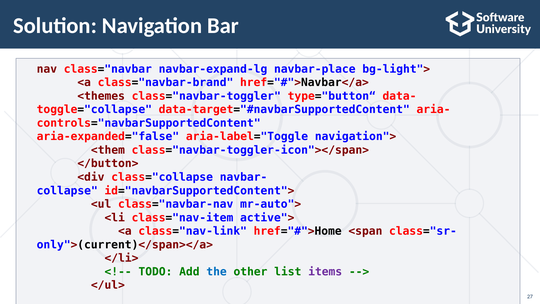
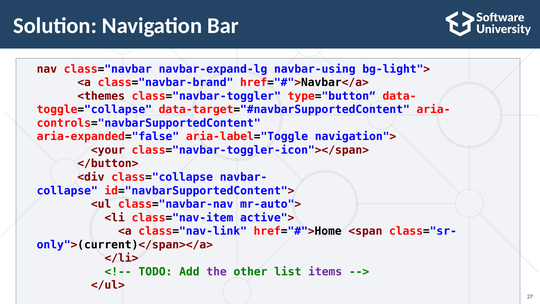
navbar-place: navbar-place -> navbar-using (315, 69)
<them: <them -> <your (108, 150)
the colour: blue -> purple (217, 272)
